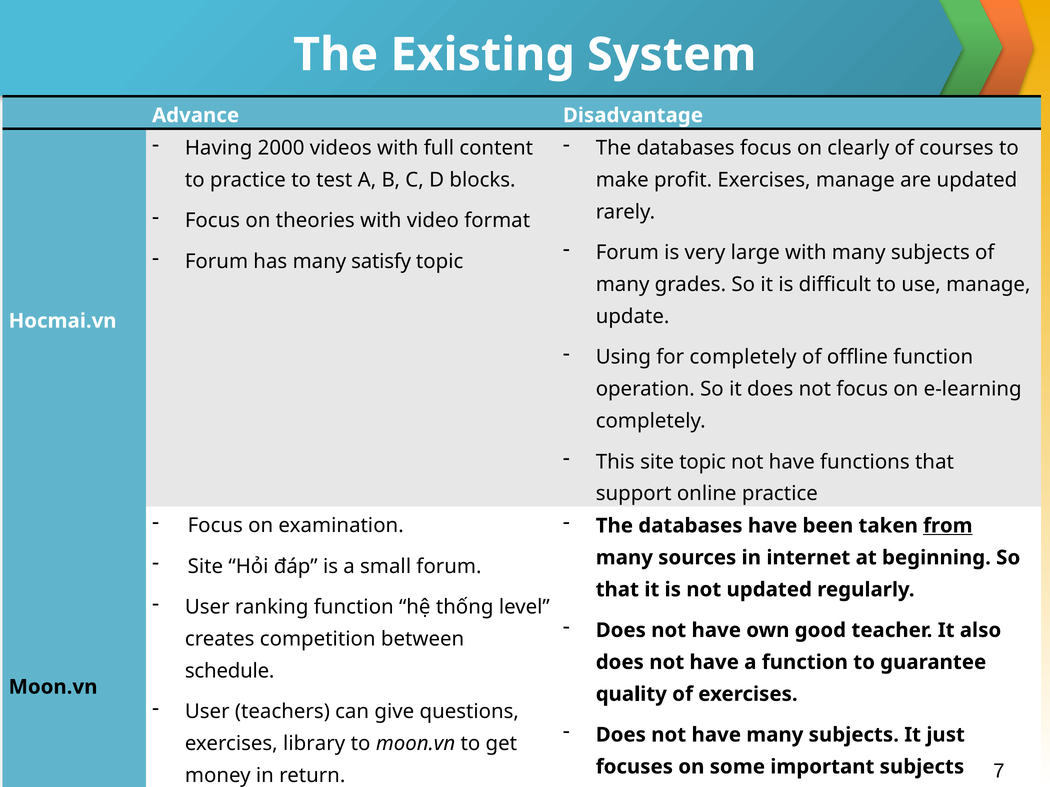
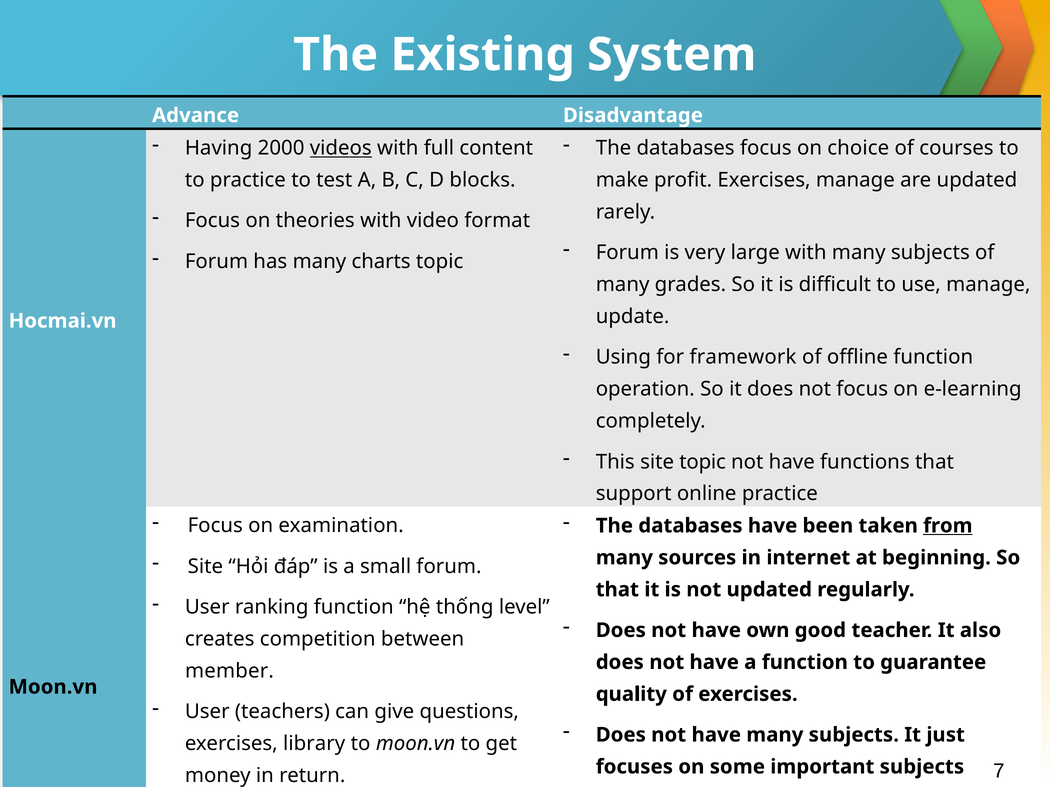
videos underline: none -> present (341, 148)
clearly: clearly -> choice (858, 148)
satisfy: satisfy -> charts (381, 262)
for completely: completely -> framework (743, 357)
schedule: schedule -> member (229, 671)
